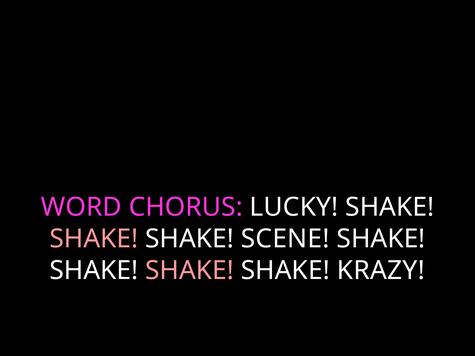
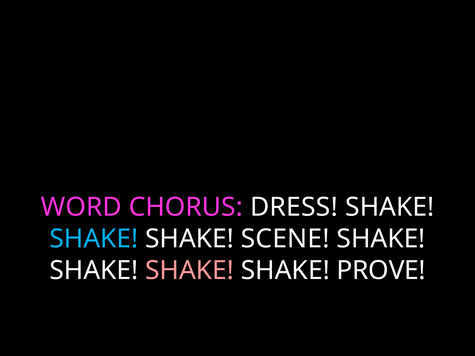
LUCKY: LUCKY -> DRESS (294, 207)
SHAKE colour: pink -> light blue (94, 239)
KRAZY: KRAZY -> PROVE (381, 271)
